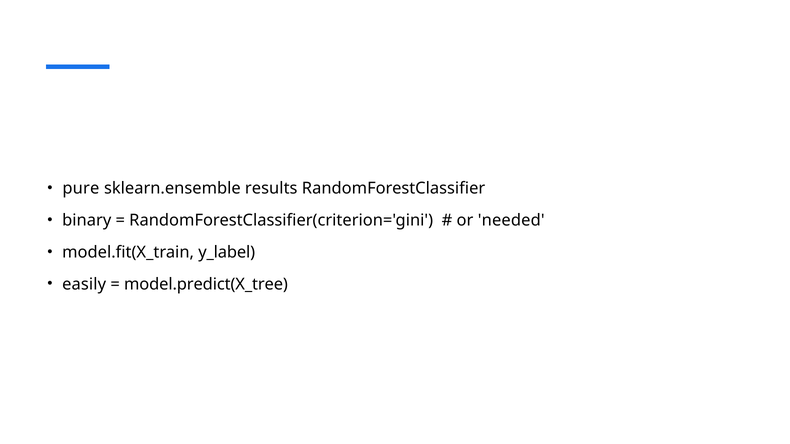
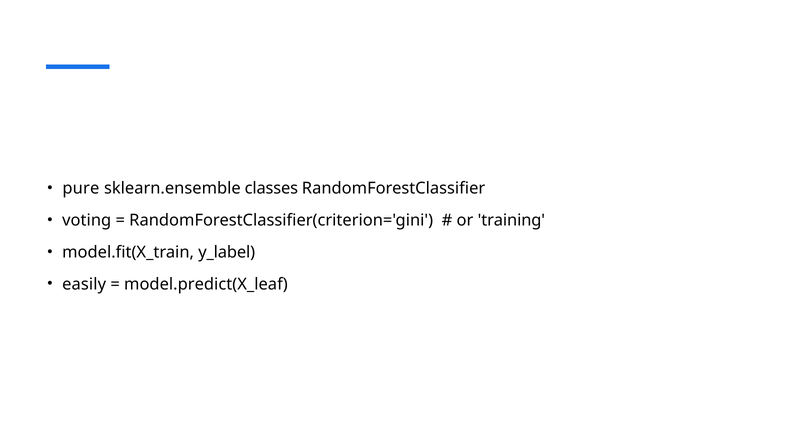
results: results -> classes (271, 189)
binary: binary -> voting (87, 221)
needed: needed -> training (511, 221)
model.predict(X_tree: model.predict(X_tree -> model.predict(X_leaf (206, 284)
